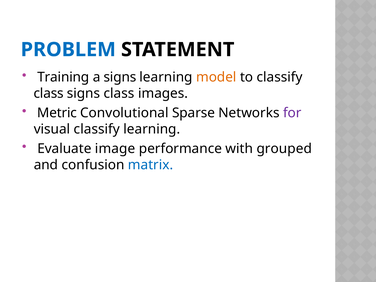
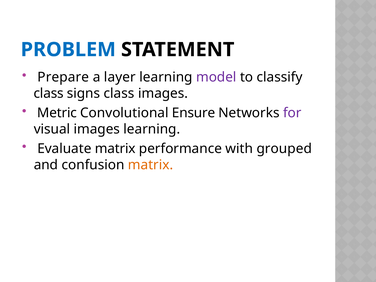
Training: Training -> Prepare (63, 77)
a signs: signs -> layer (120, 77)
model colour: orange -> purple (216, 77)
Sparse: Sparse -> Ensure (194, 113)
visual classify: classify -> images (97, 129)
Evaluate image: image -> matrix (115, 149)
matrix colour: blue -> orange (151, 165)
